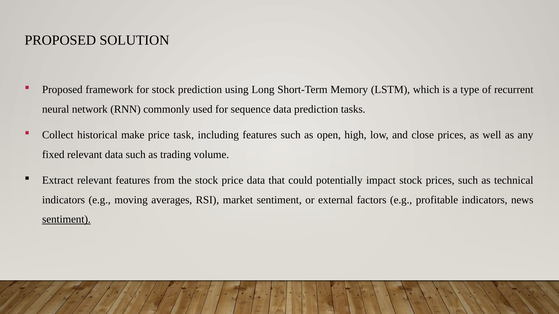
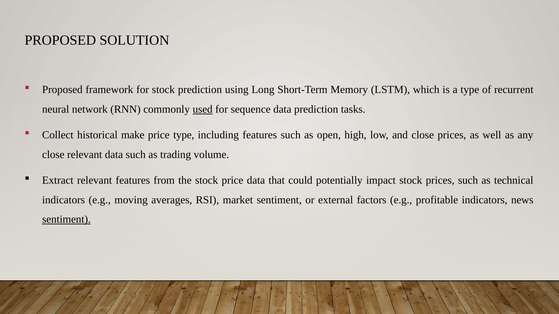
used underline: none -> present (203, 109)
price task: task -> type (184, 135)
fixed: fixed -> close (53, 155)
